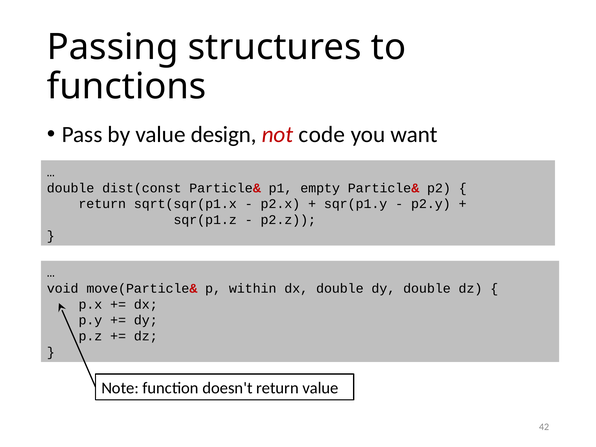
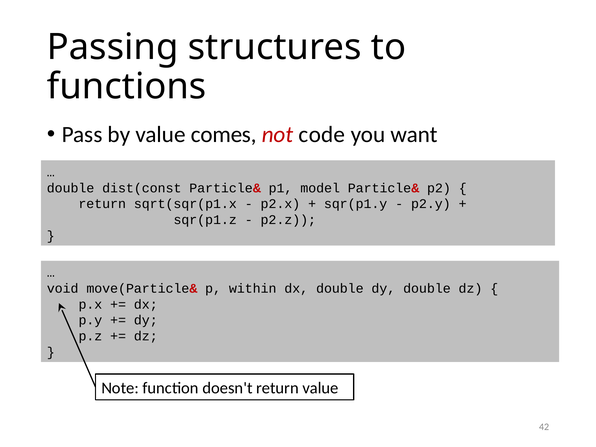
design: design -> comes (224, 134)
empty: empty -> model (320, 188)
